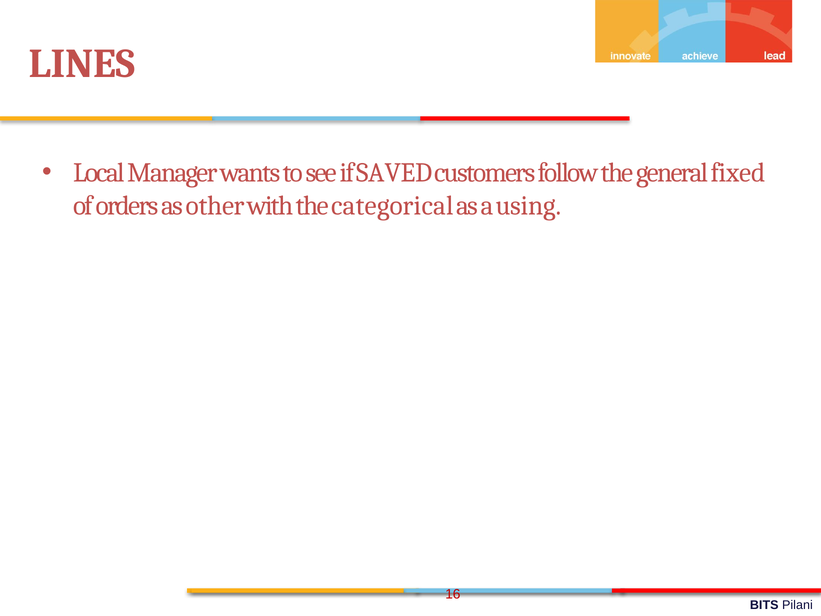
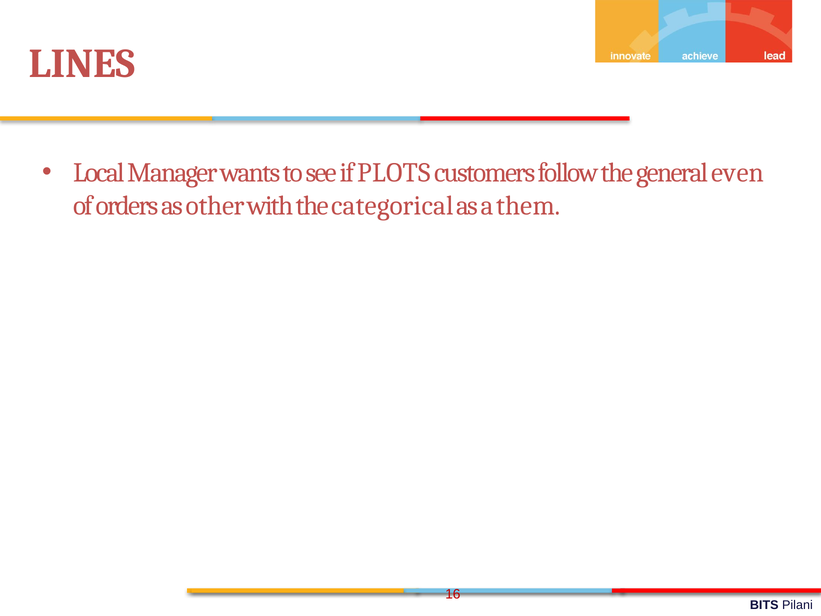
SAVED: SAVED -> PLOTS (394, 173)
fixed: fixed -> even (738, 173)
using: using -> them (528, 206)
